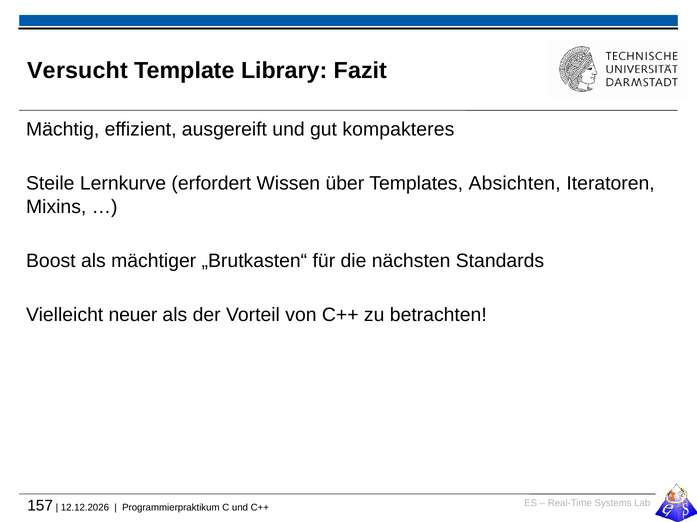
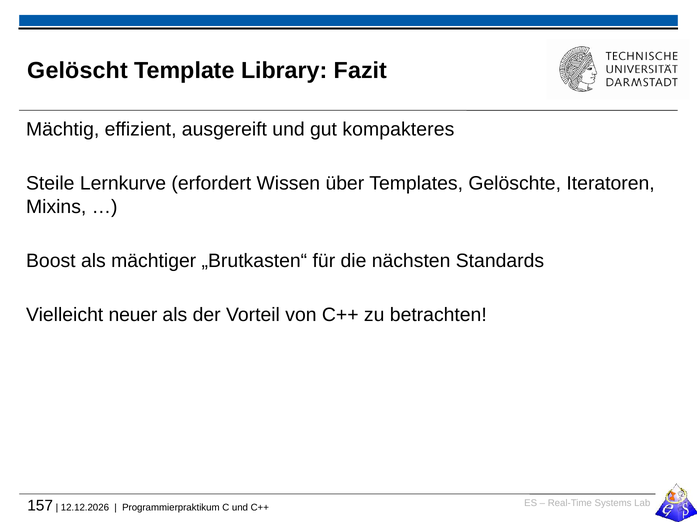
Versucht: Versucht -> Gelöscht (78, 71)
Absichten: Absichten -> Gelöschte (515, 184)
